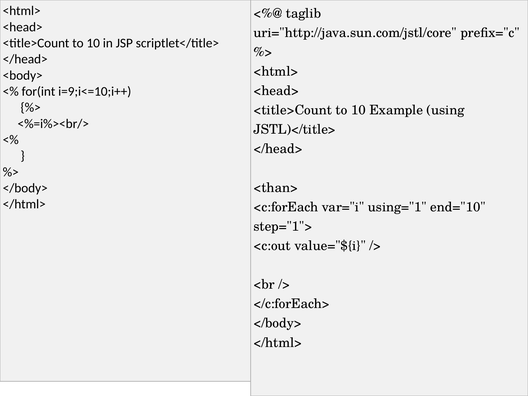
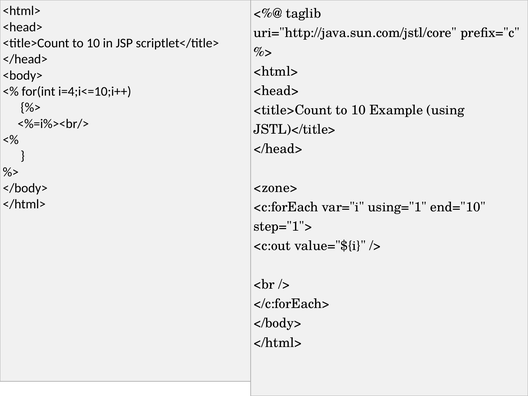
i=9;i<=10;i++: i=9;i<=10;i++ -> i=4;i<=10;i++ (95, 92)
<than>: <than> -> <zone> (276, 188)
